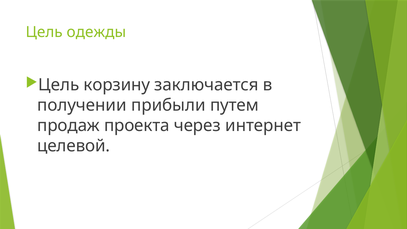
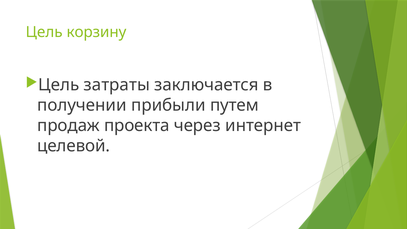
одежды: одежды -> корзину (96, 32)
корзину: корзину -> затраты (117, 85)
